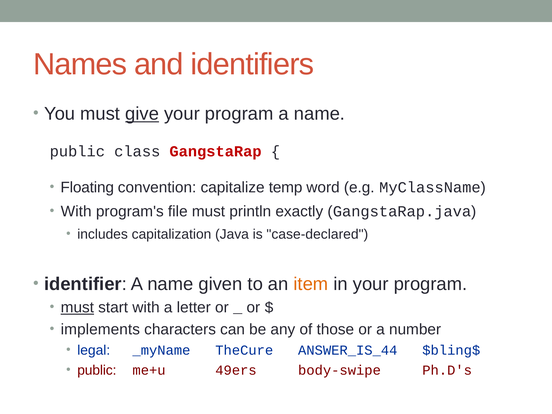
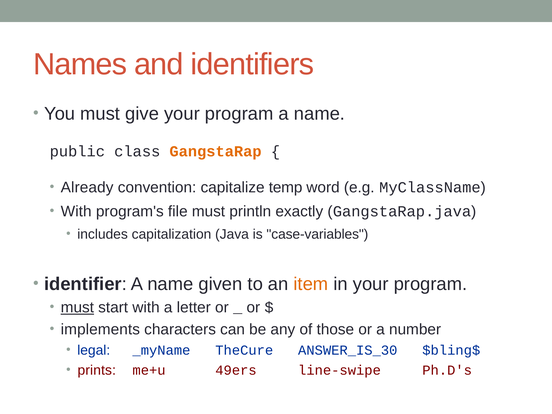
give underline: present -> none (142, 114)
GangstaRap colour: red -> orange (216, 151)
Floating: Floating -> Already (87, 187)
case-declared: case-declared -> case-variables (317, 234)
ANSWER_IS_44: ANSWER_IS_44 -> ANSWER_IS_30 (348, 350)
public: public -> prints (97, 370)
body-swipe: body-swipe -> line-swipe (339, 370)
